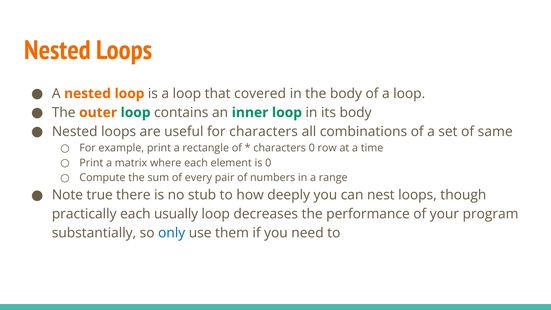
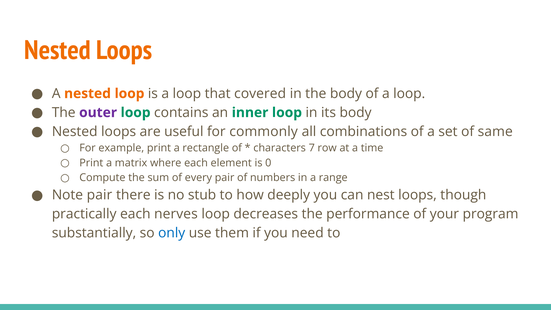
outer colour: orange -> purple (98, 113)
for characters: characters -> commonly (264, 132)
characters 0: 0 -> 7 (312, 148)
Note true: true -> pair (99, 195)
usually: usually -> nerves (176, 214)
